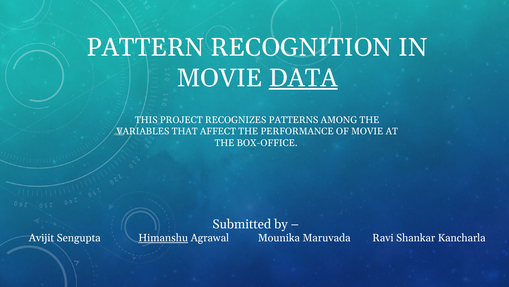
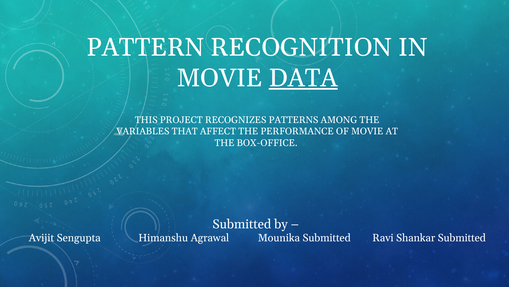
Himanshu underline: present -> none (163, 237)
Mounika Maruvada: Maruvada -> Submitted (327, 237)
Shankar Kancharla: Kancharla -> Submitted (462, 237)
